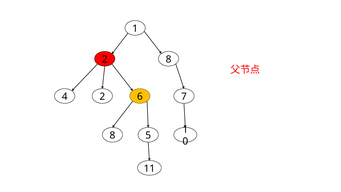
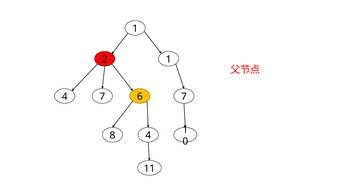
2 8: 8 -> 1 (169, 59)
4 2: 2 -> 7 (102, 97)
8 5: 5 -> 4 (148, 135)
